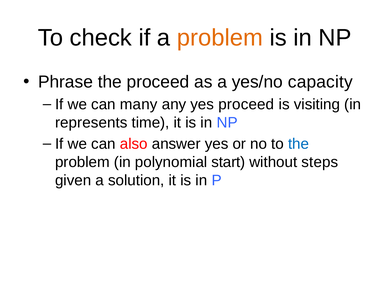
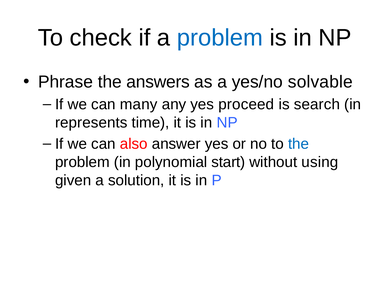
problem colour: orange -> blue (220, 38)
the proceed: proceed -> answers (158, 82)
capacity: capacity -> solvable (320, 82)
visiting: visiting -> search (317, 104)
steps: steps -> using (320, 162)
